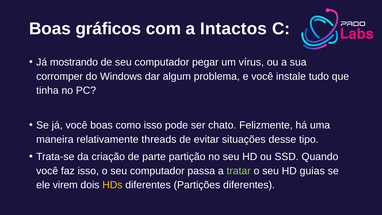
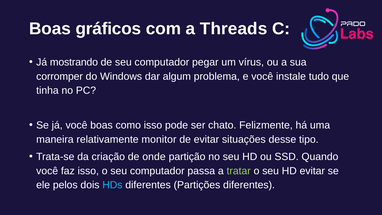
Intactos: Intactos -> Threads (234, 29)
threads: threads -> monitor (159, 139)
parte: parte -> onde (154, 157)
HD guias: guias -> evitar (312, 171)
virem: virem -> pelos (65, 185)
HDs colour: yellow -> light blue (112, 185)
